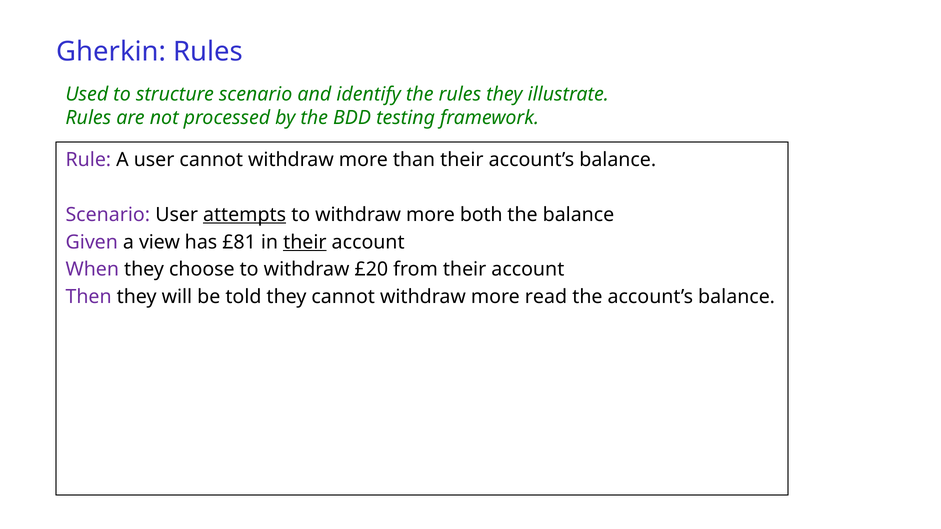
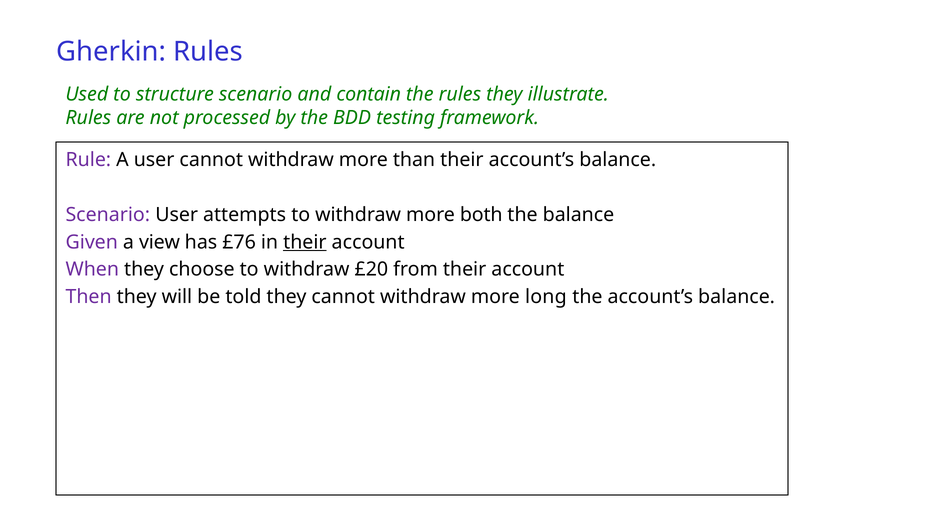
identify: identify -> contain (369, 94)
attempts underline: present -> none (245, 215)
£81: £81 -> £76 (239, 242)
read: read -> long (546, 297)
